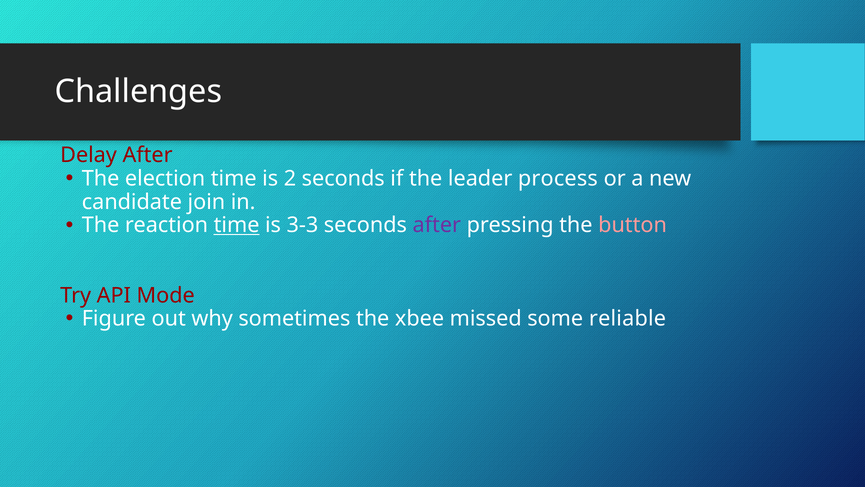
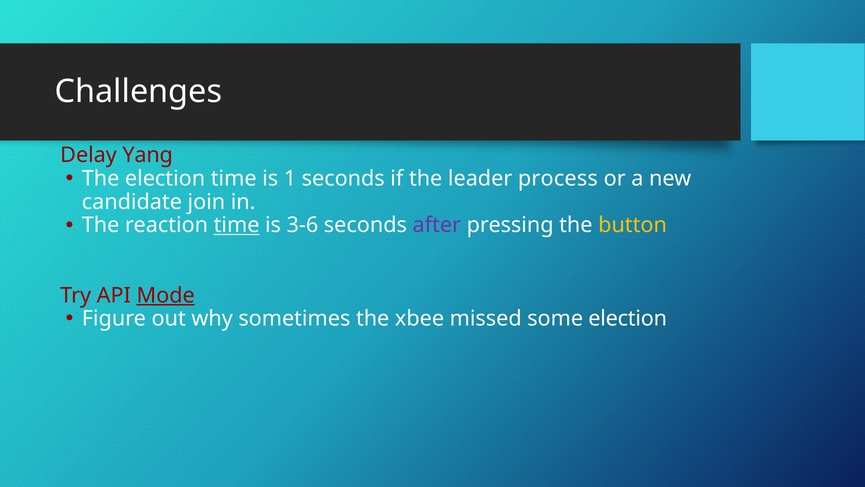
Delay After: After -> Yang (148, 155)
2: 2 -> 1 (290, 178)
3-3: 3-3 -> 3-6 (302, 225)
button colour: pink -> yellow (633, 225)
Mode underline: none -> present (166, 295)
some reliable: reliable -> election (628, 318)
